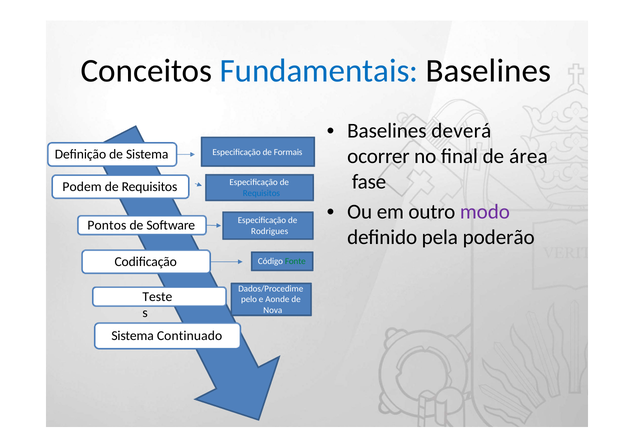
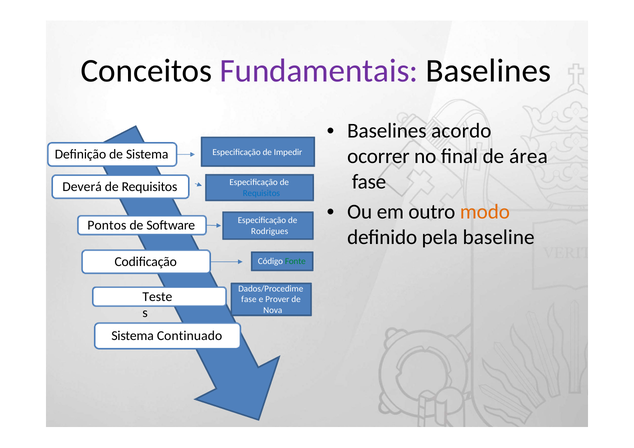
Fundamentais colour: blue -> purple (319, 71)
deverá: deverá -> acordo (461, 131)
Formais: Formais -> Impedir (288, 152)
Podem: Podem -> Deverá (82, 187)
modo colour: purple -> orange (485, 212)
poderão: poderão -> baseline (499, 237)
pelo: pelo -> fase (249, 300)
Aonde: Aonde -> Prover (277, 300)
